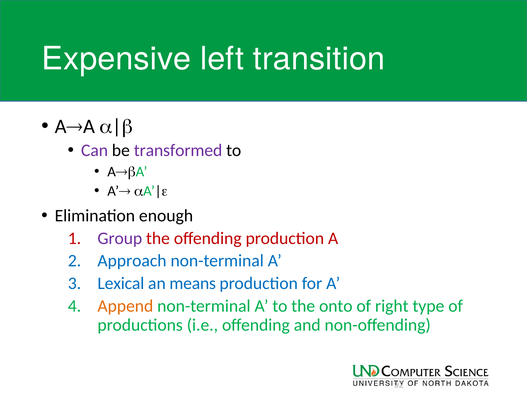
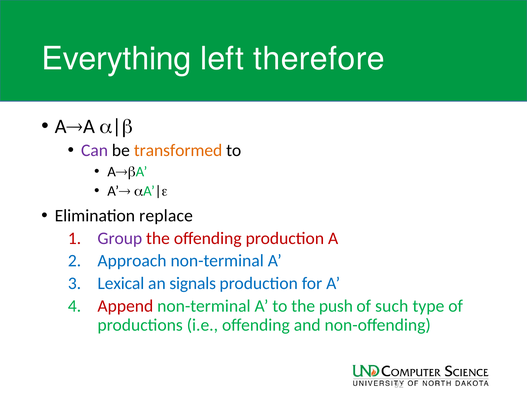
Expensive: Expensive -> Everything (117, 59)
transition: transition -> therefore (319, 59)
transformed colour: purple -> orange (178, 151)
enough: enough -> replace (166, 216)
means: means -> signals (193, 284)
Append colour: orange -> red (125, 306)
onto: onto -> push (336, 306)
right: right -> such (392, 306)
